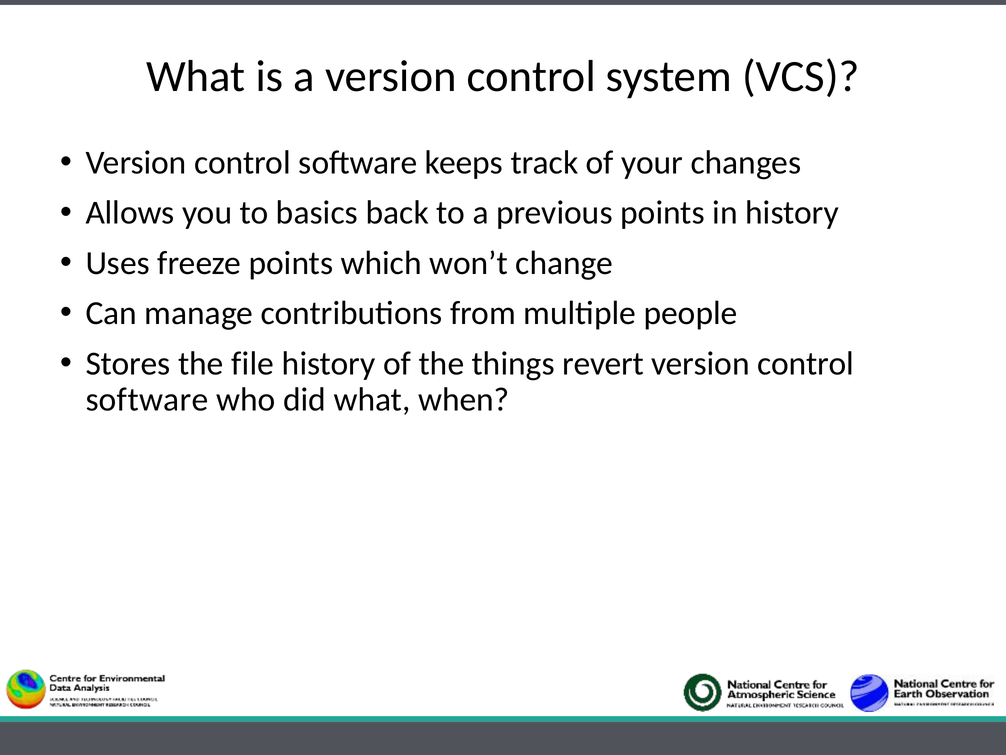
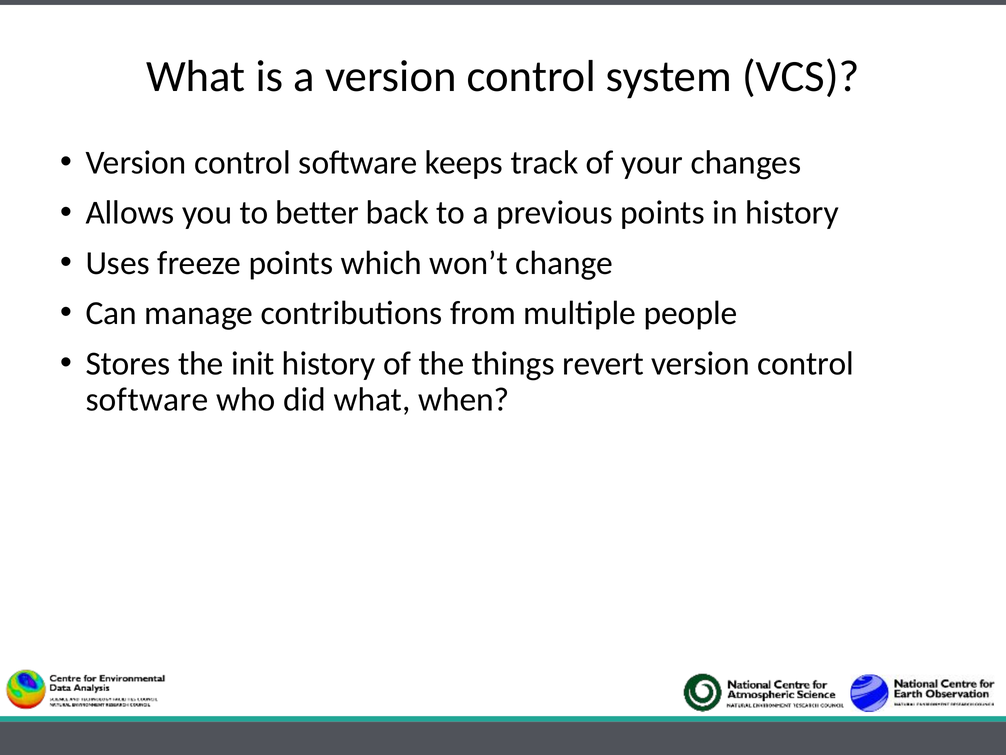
basics: basics -> better (317, 213)
file: file -> init (253, 363)
